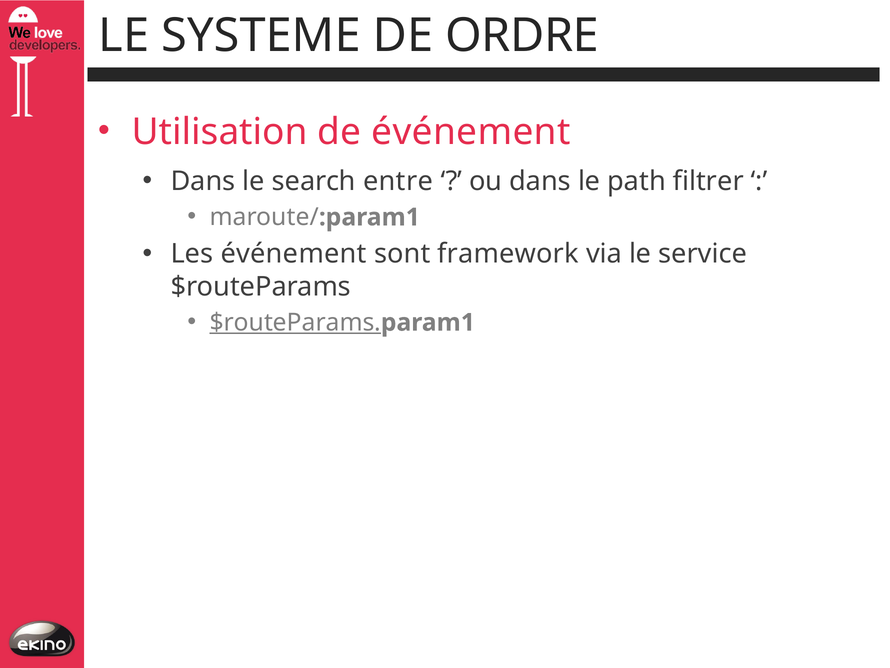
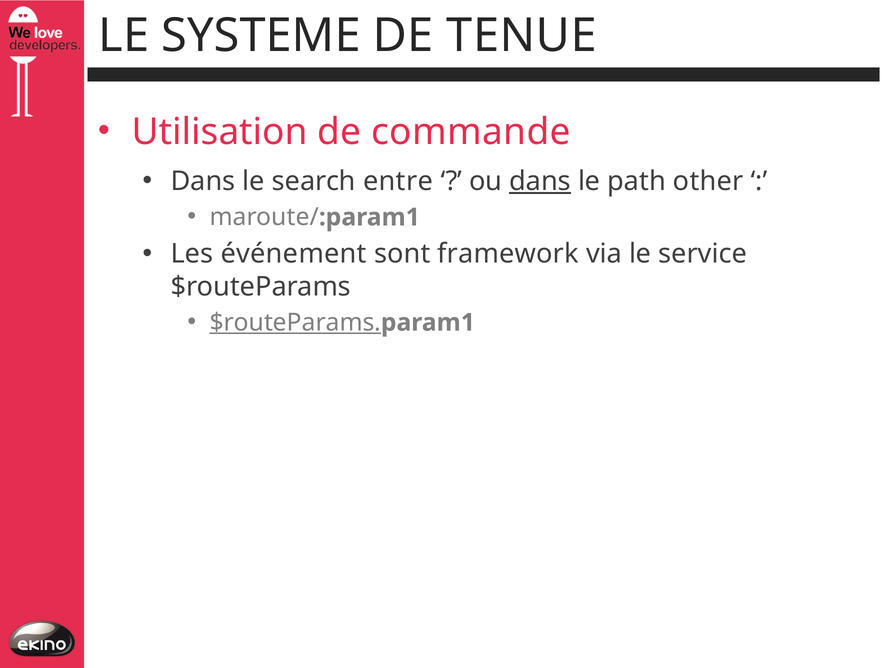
ORDRE: ORDRE -> TENUE (522, 36)
de événement: événement -> commande (471, 132)
dans underline: none -> present (540, 181)
filtrer: filtrer -> other (708, 181)
